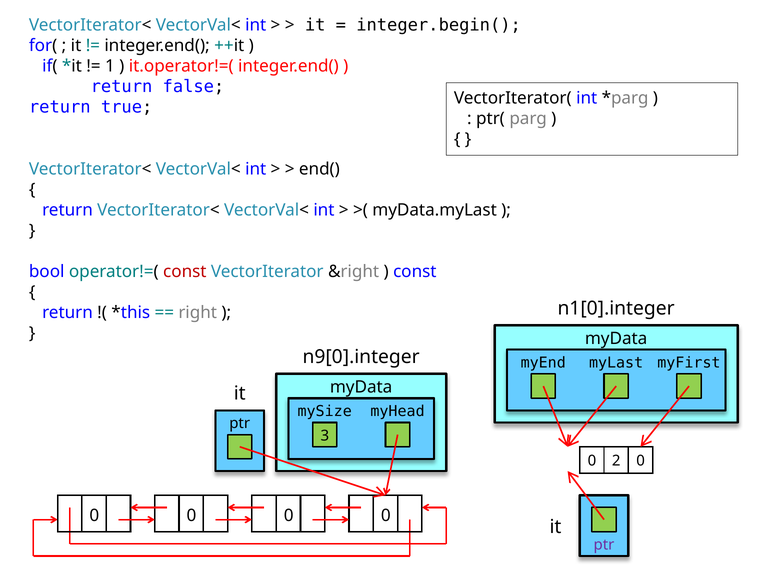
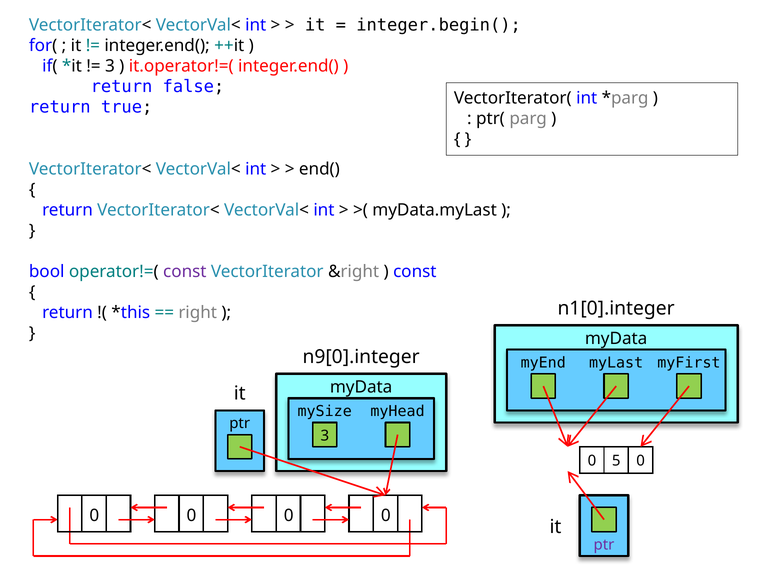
1: 1 -> 3 (110, 66)
const colour: red -> purple (185, 272)
2: 2 -> 5 (616, 461)
